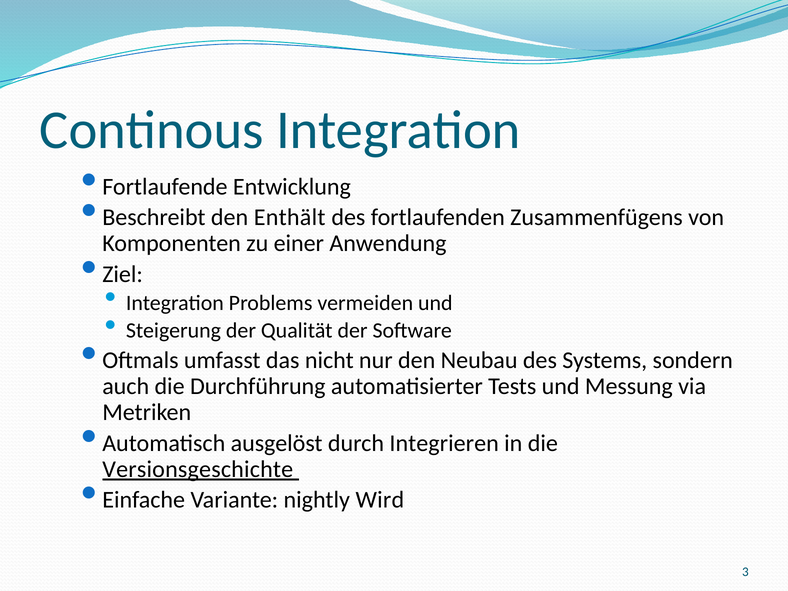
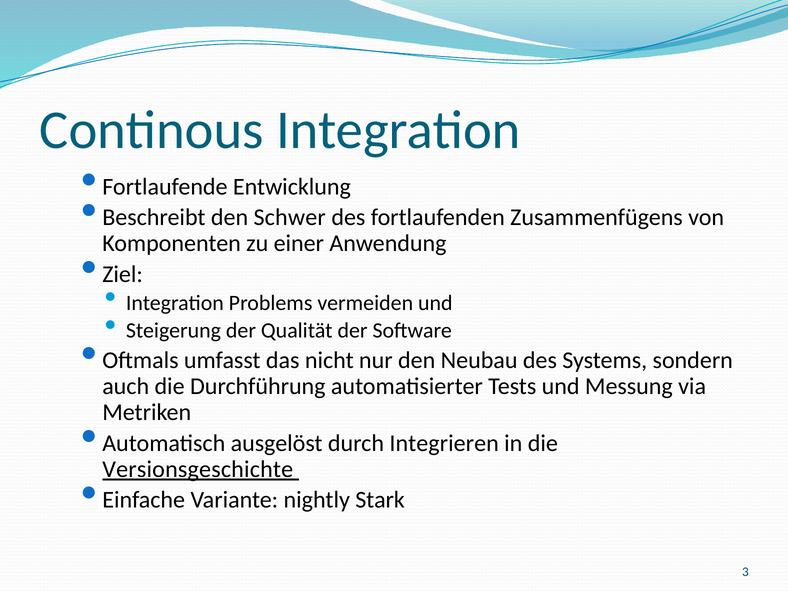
Enthält: Enthält -> Schwer (290, 218)
Wird: Wird -> Stark (380, 500)
